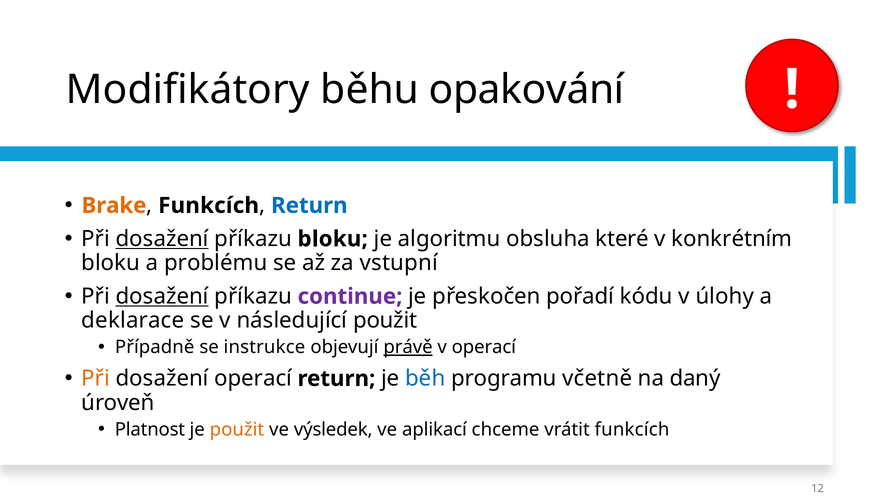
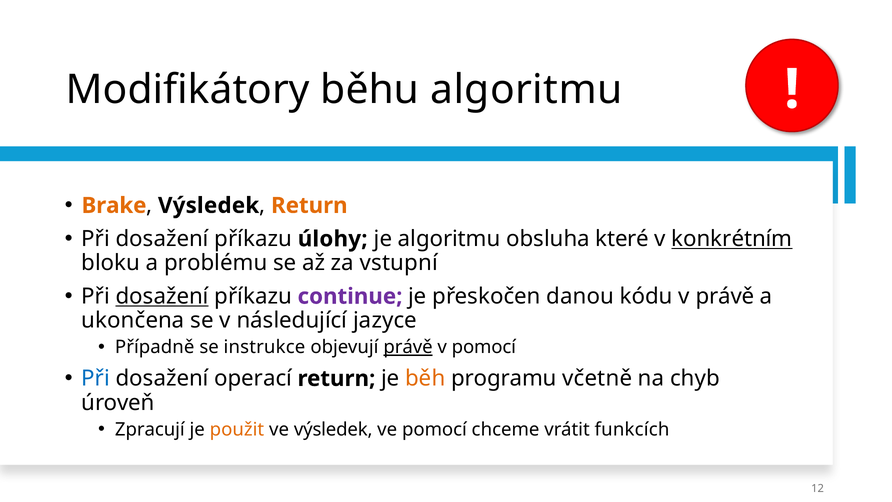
běhu opakování: opakování -> algoritmu (526, 90)
Funkcích: Funkcích -> Výsledek (209, 205)
Return colour: blue -> orange (309, 205)
dosažení underline: present -> none (162, 239)
příkazu bloku: bloku -> úlohy (333, 239)
konkrétním underline: none -> present (732, 239)
pořadí: pořadí -> danou (580, 296)
v úlohy: úlohy -> právě (725, 296)
deklarace: deklarace -> ukončena (133, 320)
následující použit: použit -> jazyce (385, 320)
v operací: operací -> pomocí (484, 347)
Při colour: orange -> blue (96, 378)
běh colour: blue -> orange (425, 378)
daný: daný -> chyb (695, 378)
Platnost: Platnost -> Zpracují (150, 429)
ve aplikací: aplikací -> pomocí (434, 429)
